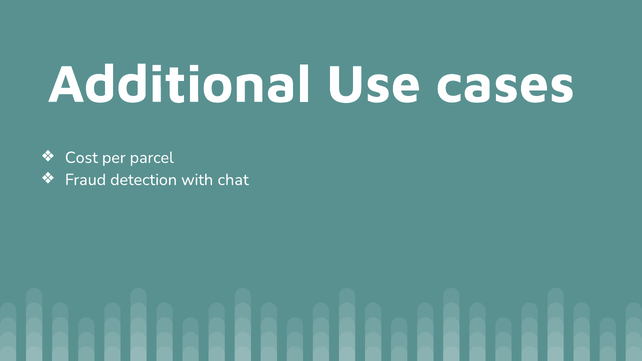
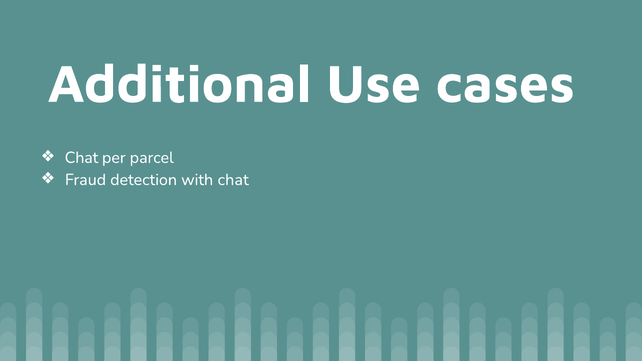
Cost: Cost -> Chat (81, 158)
